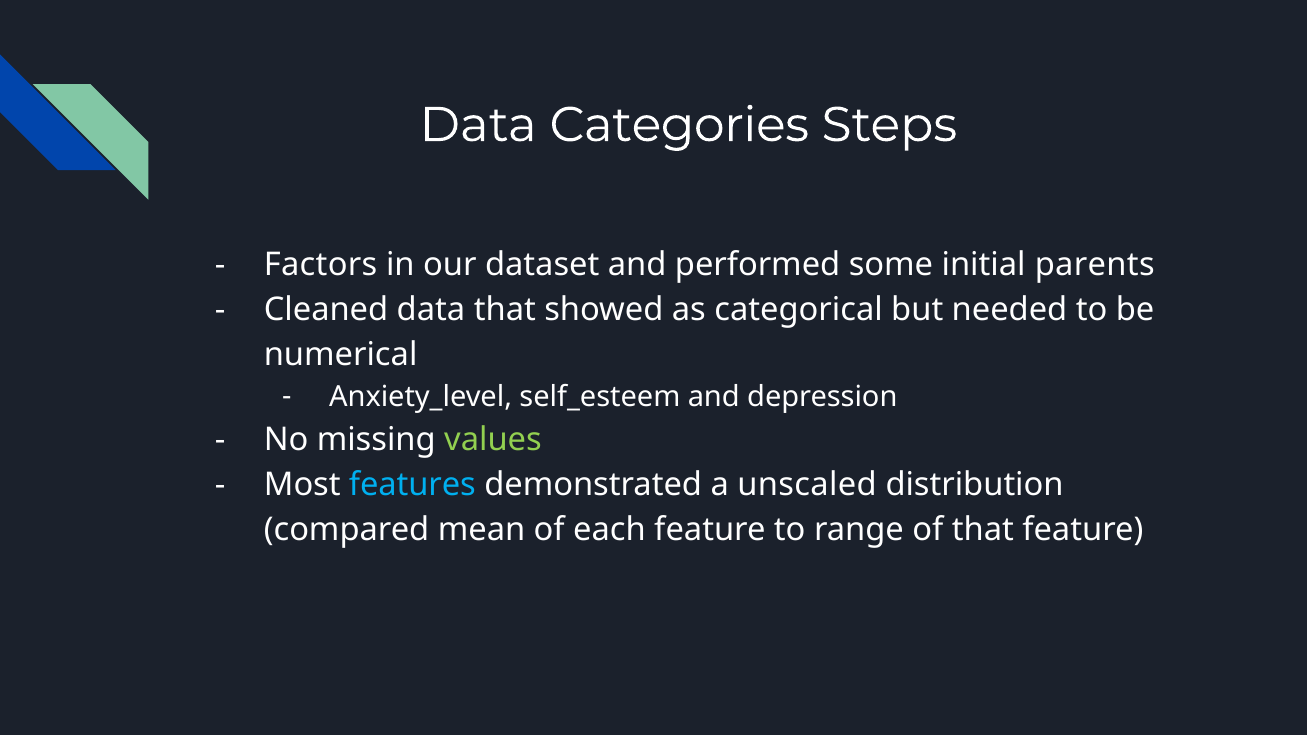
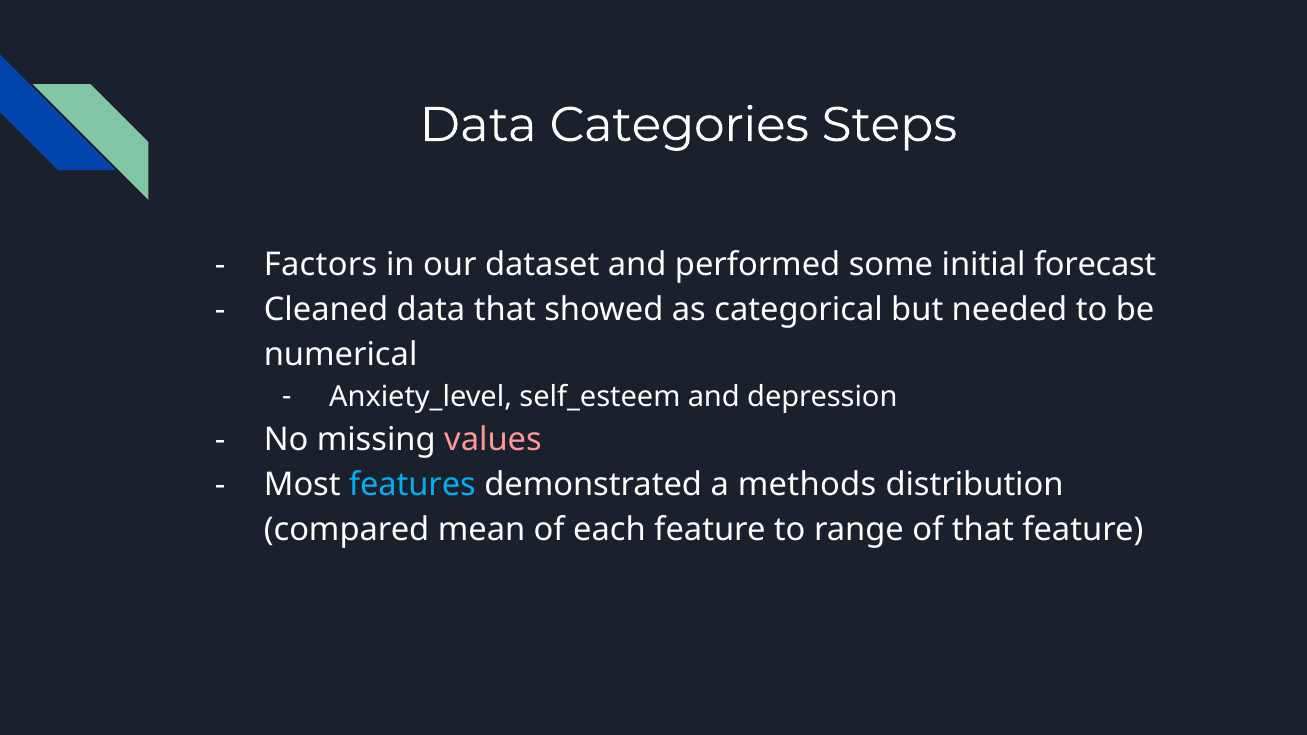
parents: parents -> forecast (1095, 265)
values colour: light green -> pink (493, 440)
unscaled: unscaled -> methods (807, 485)
